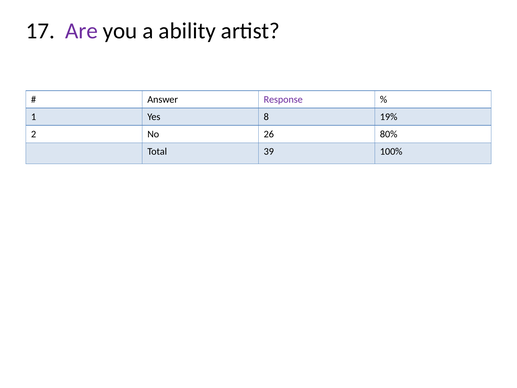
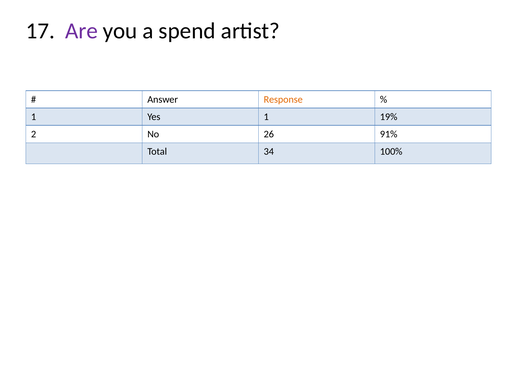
ability: ability -> spend (187, 31)
Response colour: purple -> orange (283, 99)
Yes 8: 8 -> 1 (266, 117)
80%: 80% -> 91% (389, 134)
39: 39 -> 34 (269, 152)
